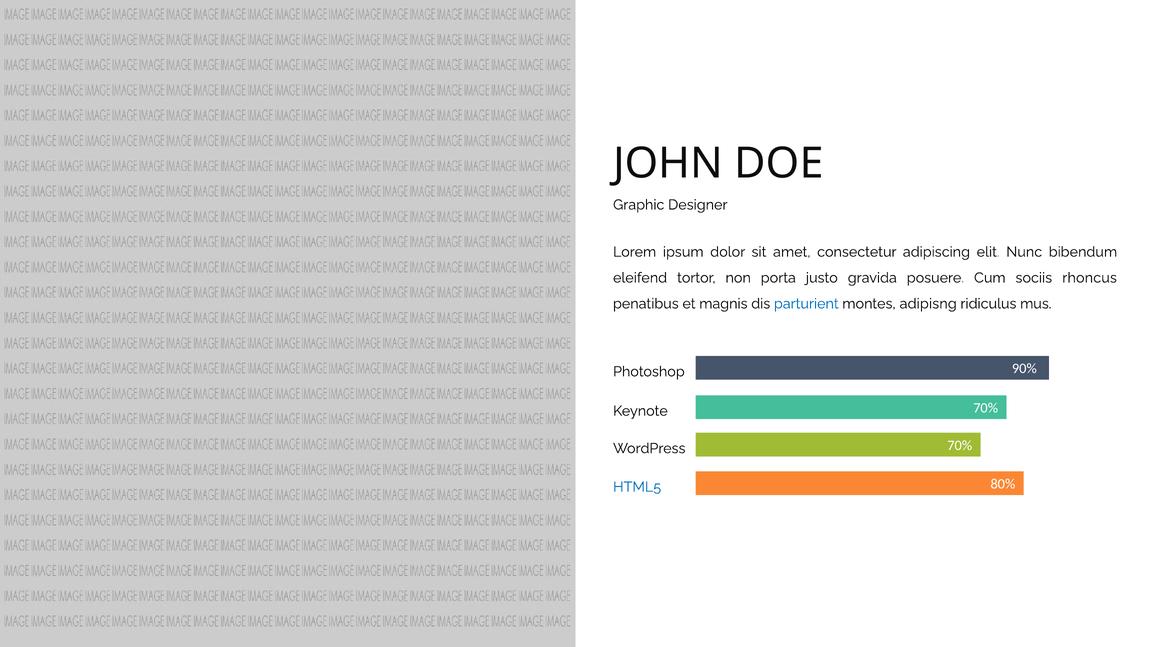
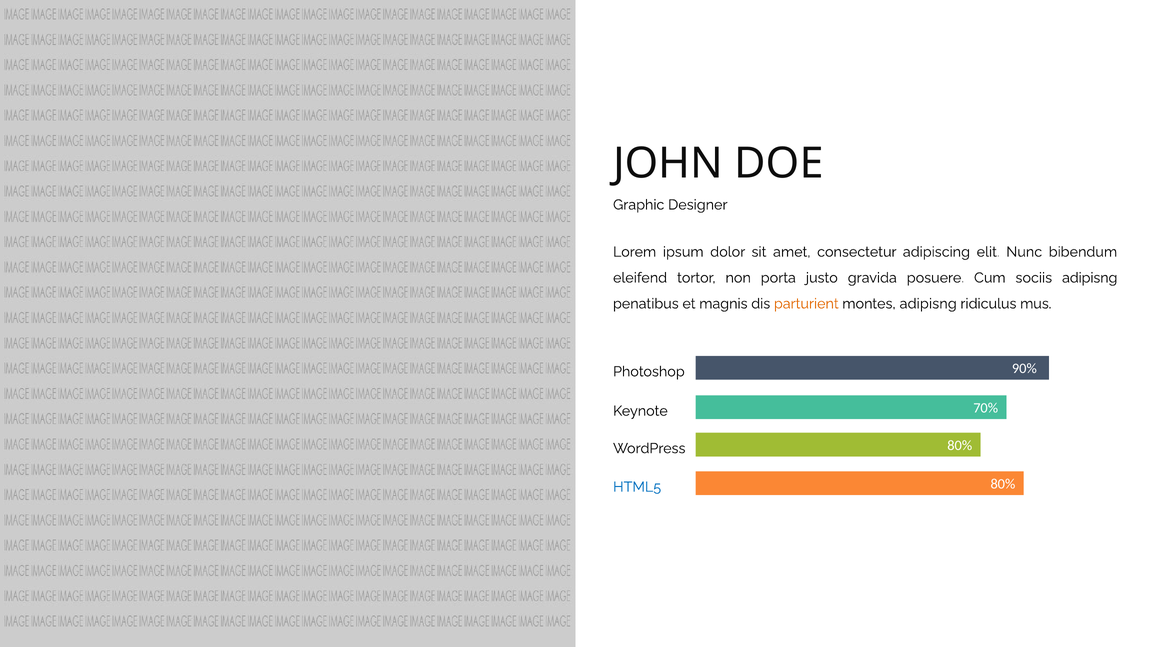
sociis rhoncus: rhoncus -> adipisng (1090, 278)
parturient colour: blue -> orange (806, 304)
70%: 70% -> 80% (960, 446)
